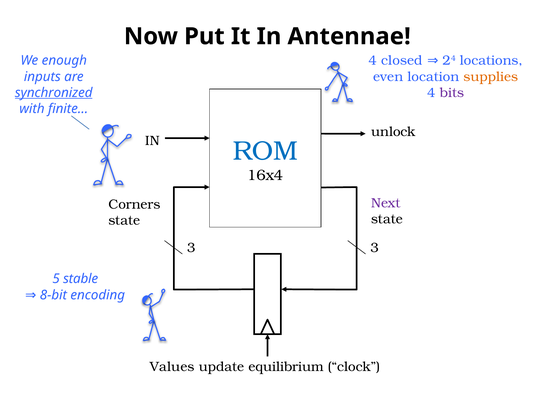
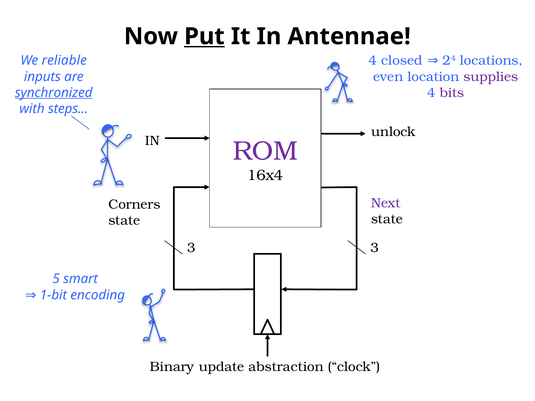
Put underline: none -> present (204, 36)
enough: enough -> reliable (64, 61)
supplies colour: orange -> purple (491, 77)
finite…: finite… -> steps… (68, 109)
ROM colour: blue -> purple (265, 151)
stable: stable -> smart (81, 279)
8-bit: 8-bit -> 1-bit (53, 295)
Values: Values -> Binary (172, 367)
equilibrium: equilibrium -> abstraction (286, 367)
